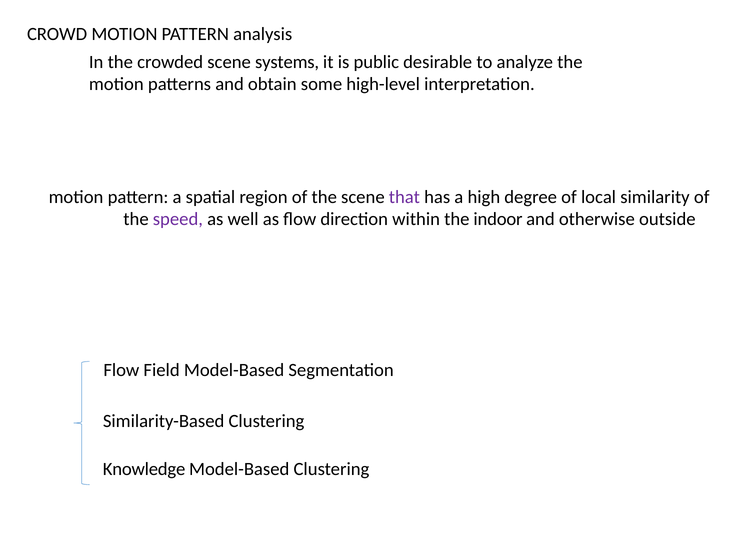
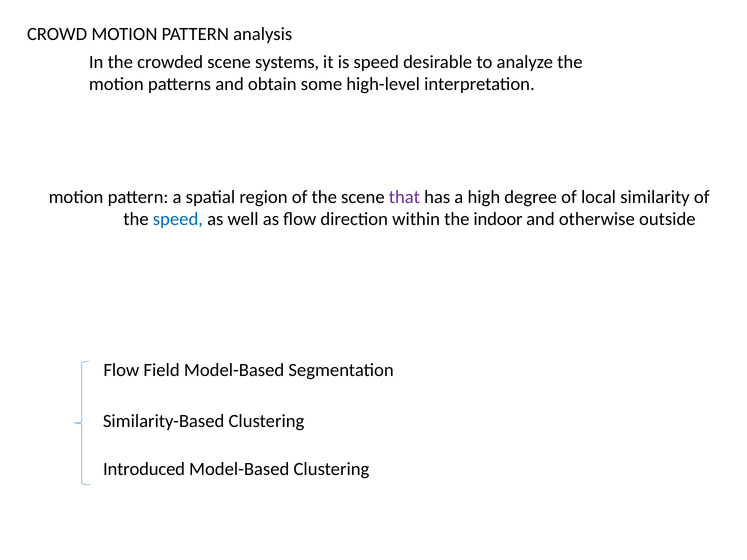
is public: public -> speed (376, 62)
speed colour: purple -> blue (178, 219)
Knowledge: Knowledge -> Introduced (144, 469)
